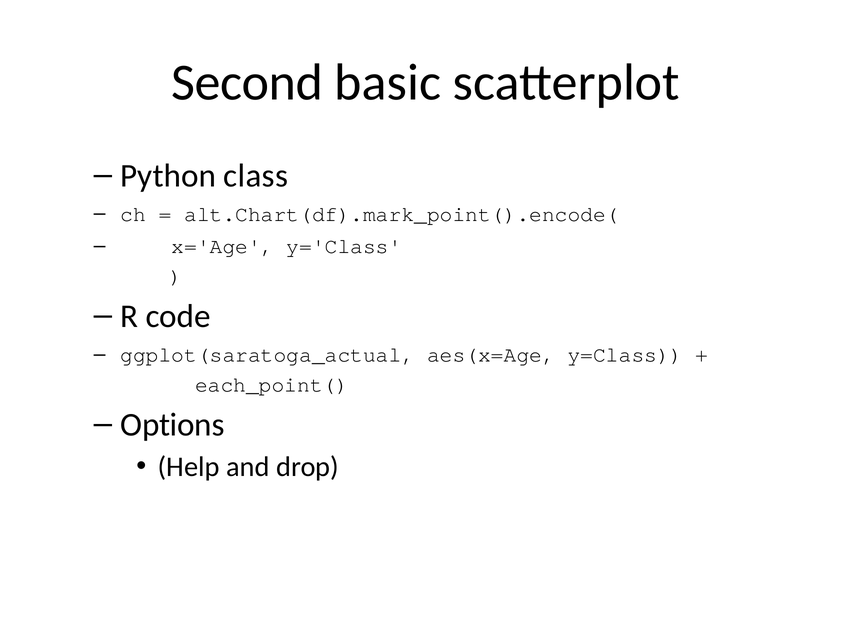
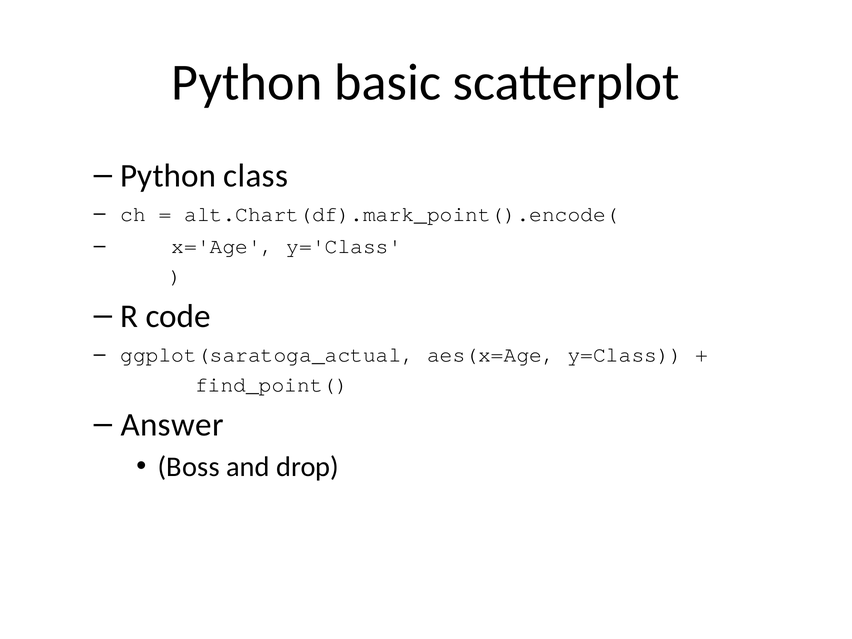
Second: Second -> Python (247, 82)
each_point(: each_point( -> find_point( (272, 385)
Options: Options -> Answer (172, 425)
Help: Help -> Boss (189, 467)
